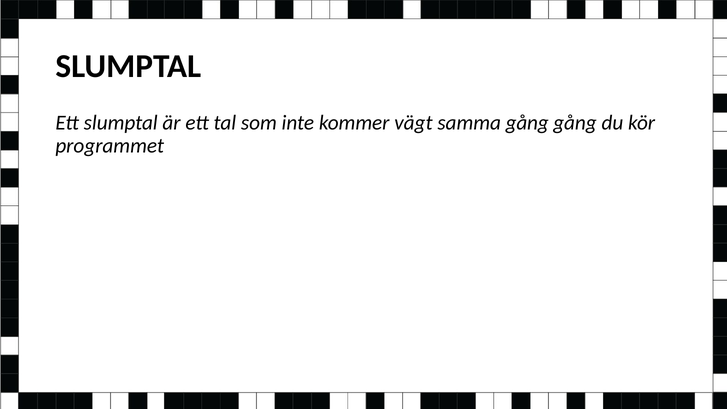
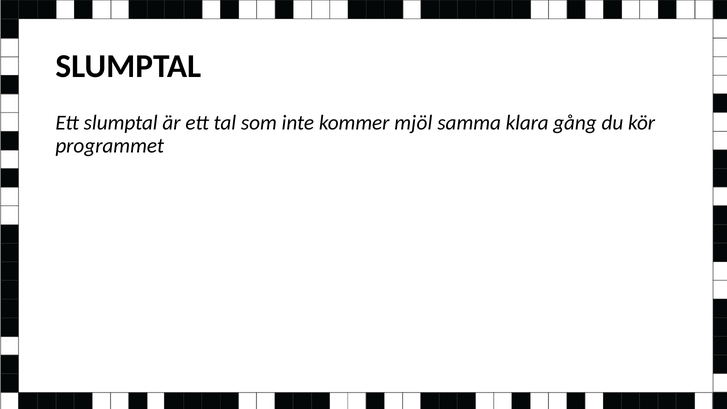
vägt: vägt -> mjöl (413, 123)
samma gång: gång -> klara (527, 123)
